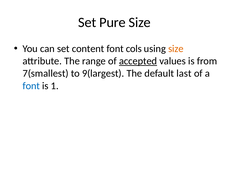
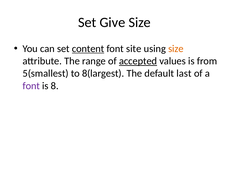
Pure: Pure -> Give (112, 22)
content underline: none -> present (88, 49)
cols: cols -> site (134, 49)
7(smallest: 7(smallest -> 5(smallest (46, 73)
9(largest: 9(largest -> 8(largest (103, 73)
font colour: blue -> purple (31, 86)
1: 1 -> 8 (55, 86)
